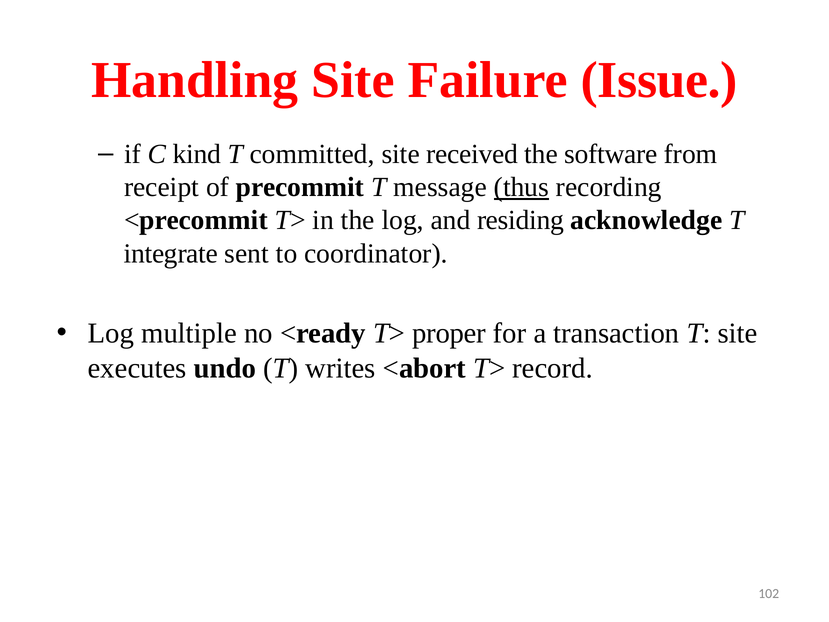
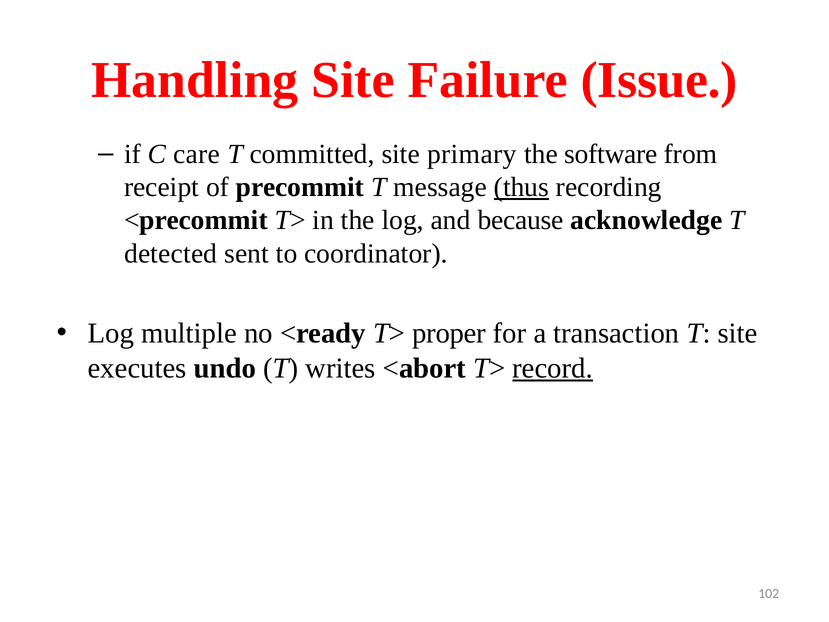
kind: kind -> care (197, 154)
received: received -> primary (472, 154)
residing: residing -> because (521, 220)
integrate: integrate -> detected (171, 253)
record underline: none -> present (553, 368)
